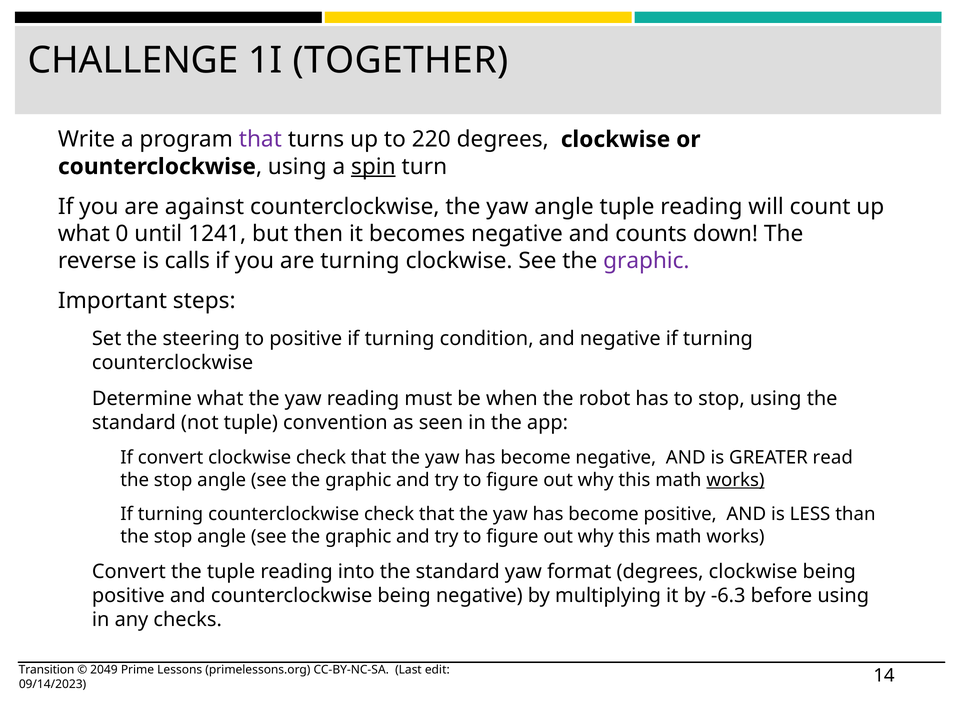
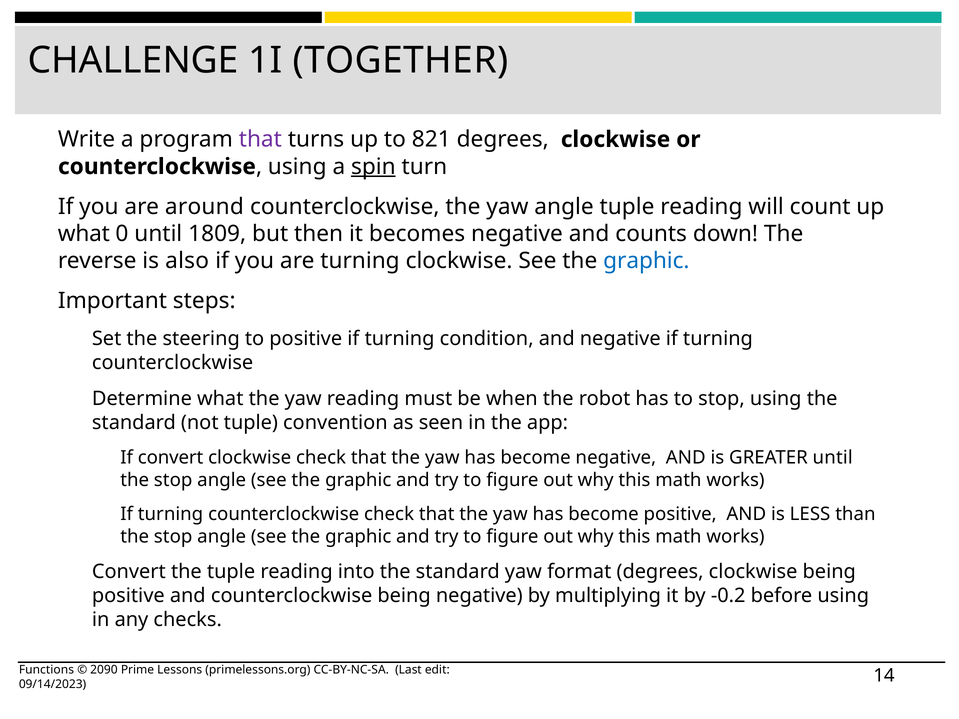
220: 220 -> 821 (431, 140)
against: against -> around (204, 207)
1241: 1241 -> 1809 (217, 234)
calls: calls -> also (187, 261)
graphic colour: purple -> blue (646, 261)
GREATER read: read -> until (833, 458)
works underline: present -> none (735, 480)
-6.3: -6.3 -> -0.2 (728, 596)
Transition: Transition -> Functions (46, 670)
2049: 2049 -> 2090 (104, 670)
